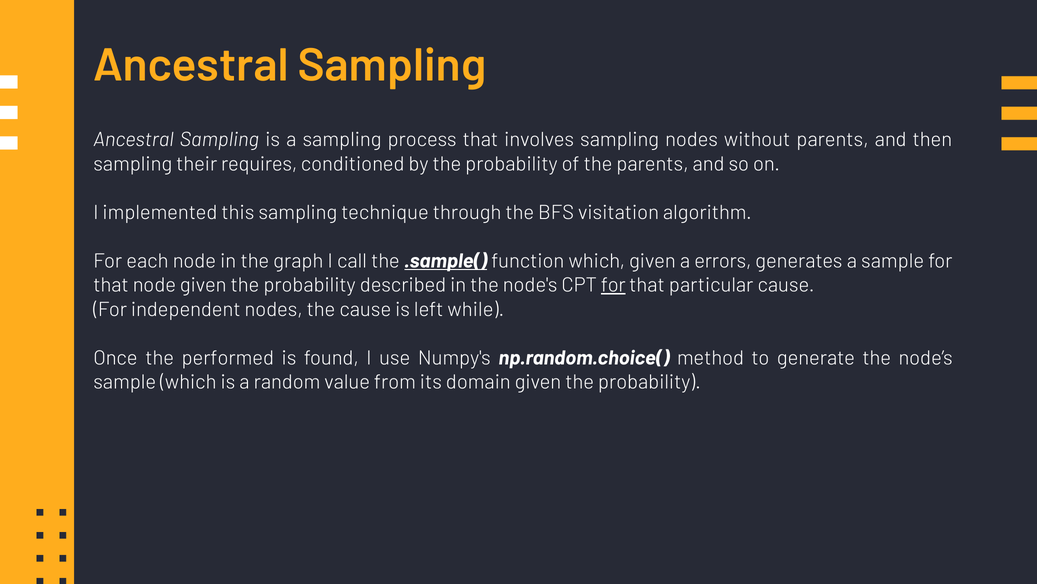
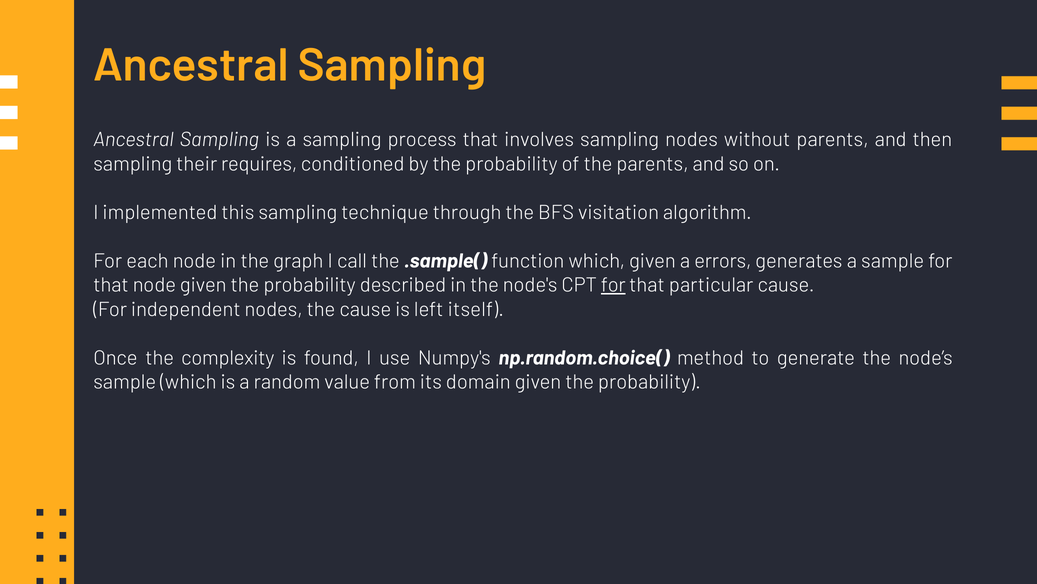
.sample( underline: present -> none (446, 261)
while: while -> itself (476, 309)
performed: performed -> complexity (228, 357)
